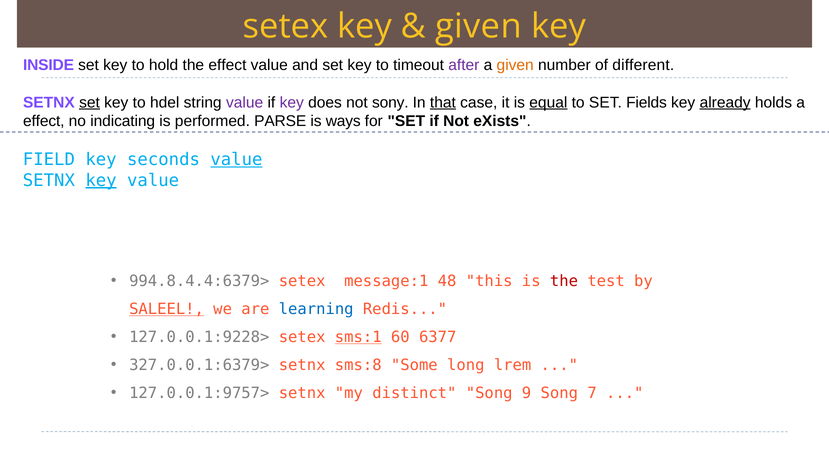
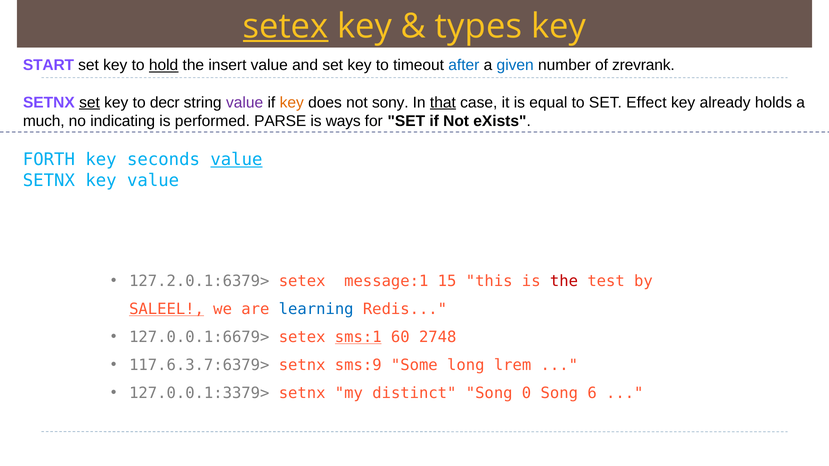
setex underline: none -> present (286, 26)
given: given -> types (479, 26)
INSIDE: INSIDE -> START (49, 65)
hold underline: none -> present (164, 65)
the effect: effect -> insert (227, 65)
after colour: purple -> blue (464, 65)
given colour: orange -> blue (515, 65)
different: different -> zrevrank (643, 65)
hdel: hdel -> decr (165, 103)
key colour: purple -> orange (292, 103)
equal underline: present -> none (548, 103)
Fields: Fields -> Effect (646, 103)
already underline: present -> none (725, 103)
effect: effect -> much (44, 121)
FIELD: FIELD -> FORTH (49, 160)
key underline: present -> none (101, 180)
994.8.4.4:6379>: 994.8.4.4:6379> -> 127.2.0.1:6379> (199, 281)
48: 48 -> 15 (447, 281)
127.0.0.1:9228>: 127.0.0.1:9228> -> 127.0.0.1:6679> (199, 337)
6377: 6377 -> 2748 (438, 337)
327.0.0.1:6379>: 327.0.0.1:6379> -> 117.6.3.7:6379> (199, 365)
sms:8: sms:8 -> sms:9 (358, 365)
127.0.0.1:9757>: 127.0.0.1:9757> -> 127.0.0.1:3379> (199, 393)
9: 9 -> 0 (527, 393)
7: 7 -> 6 (592, 393)
